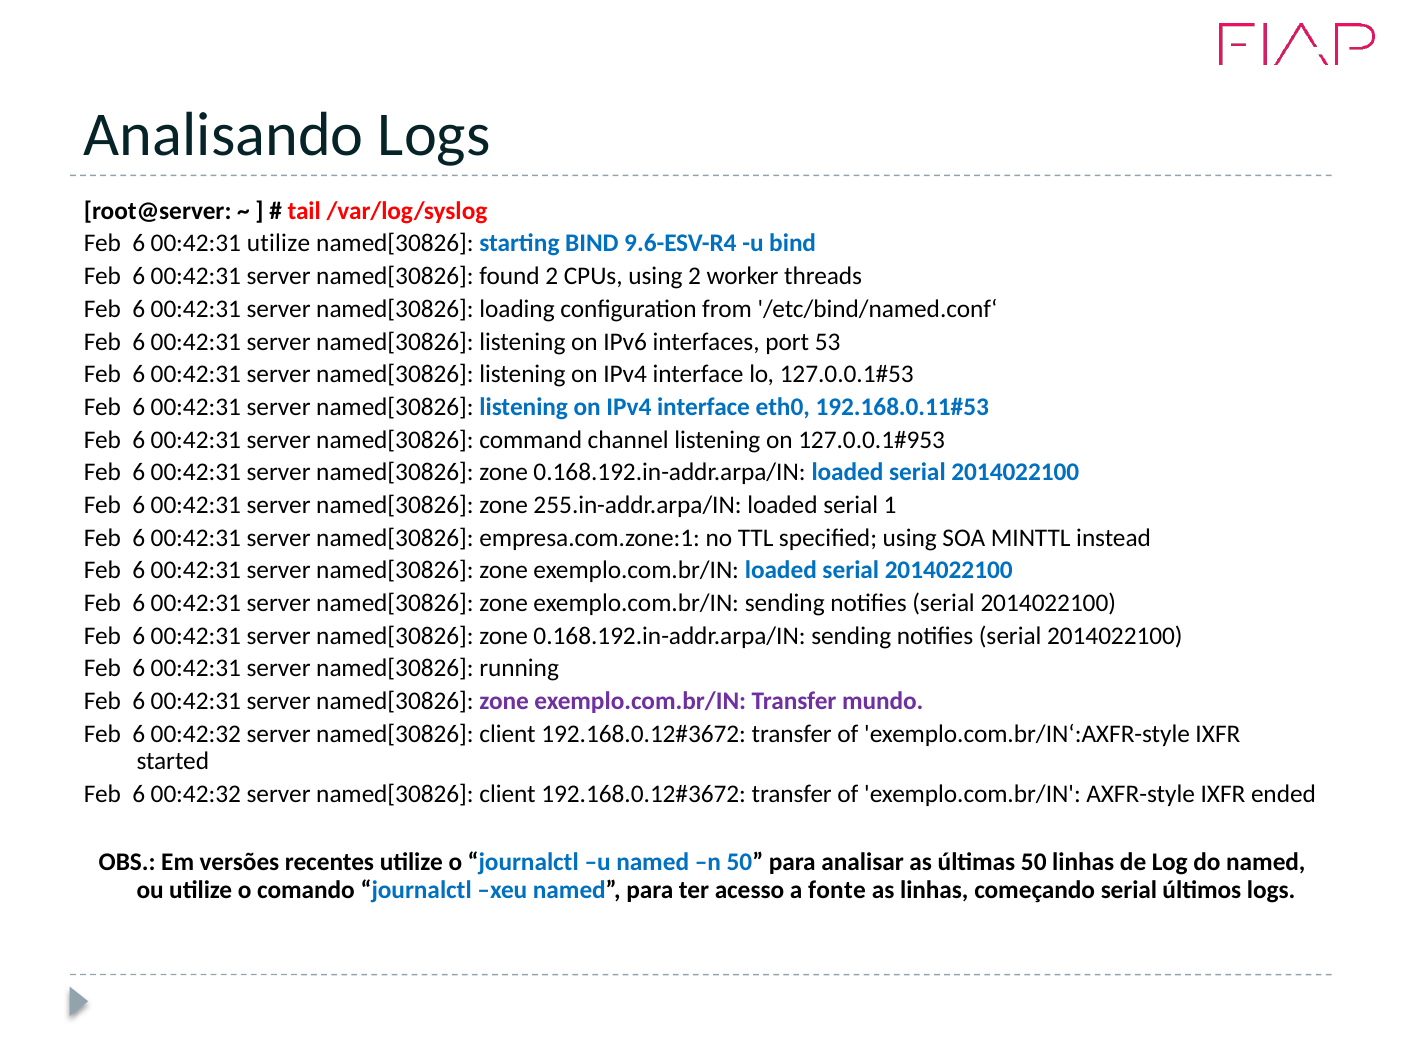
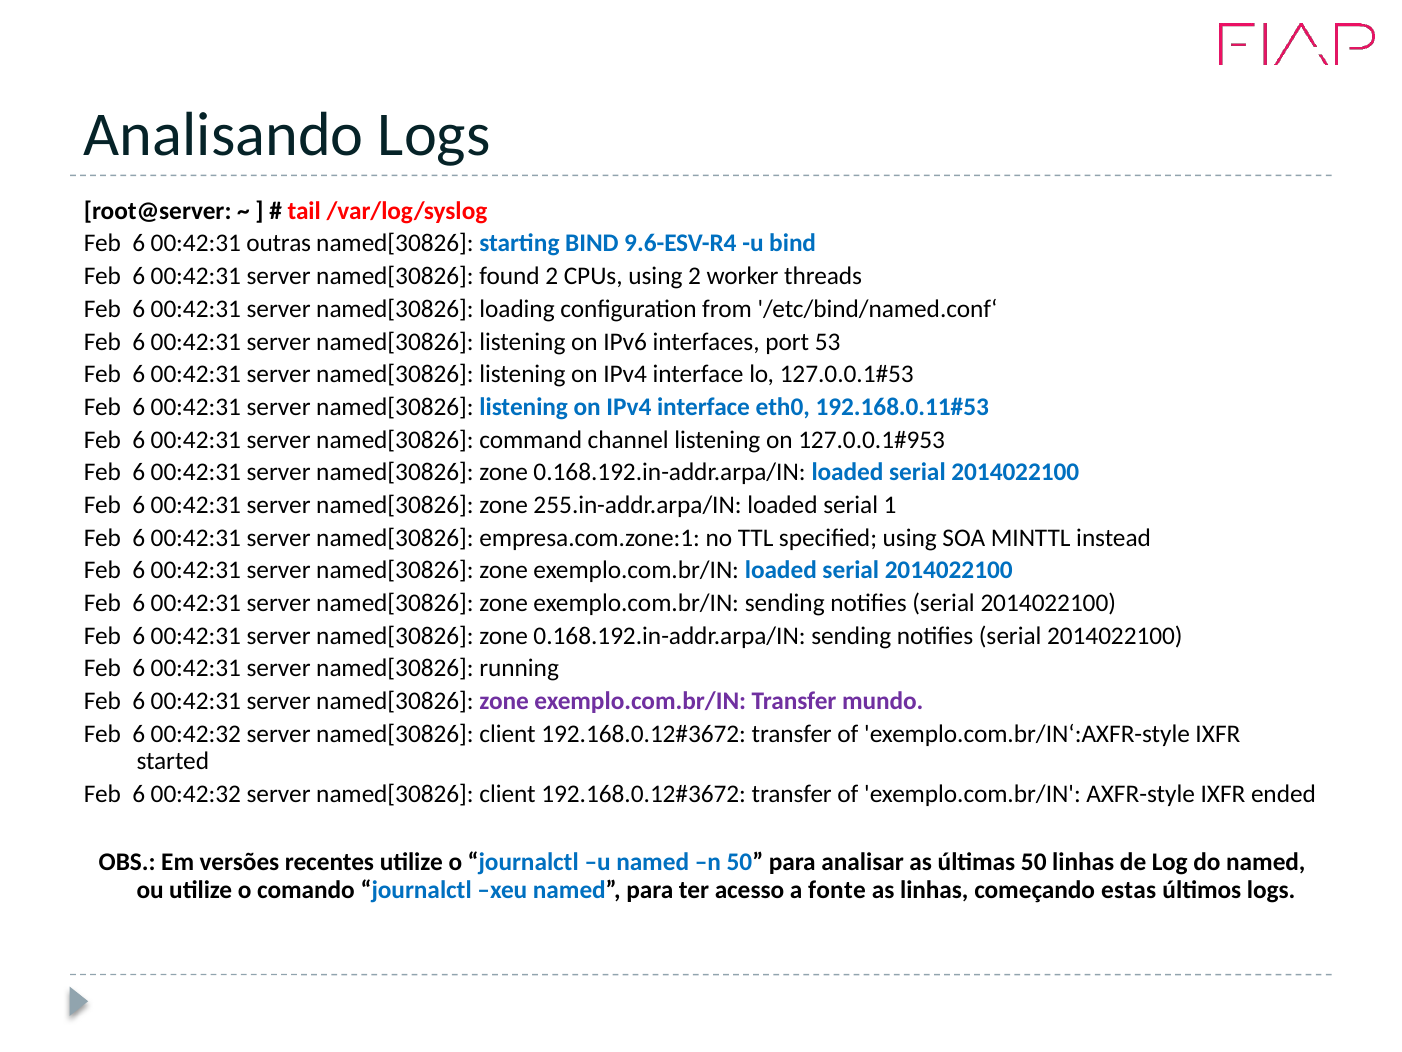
00:42:31 utilize: utilize -> outras (279, 244)
começando serial: serial -> estas (1129, 889)
